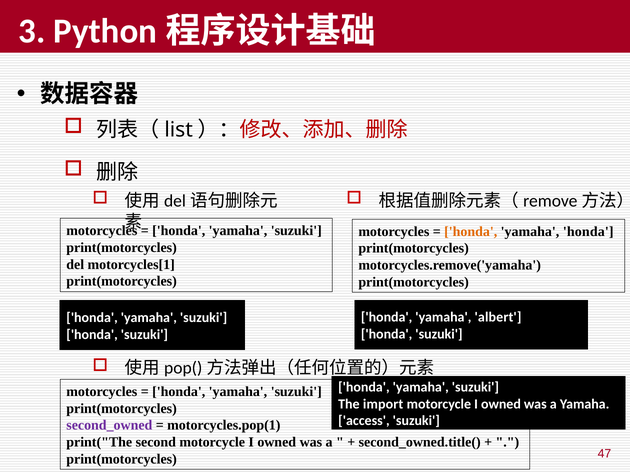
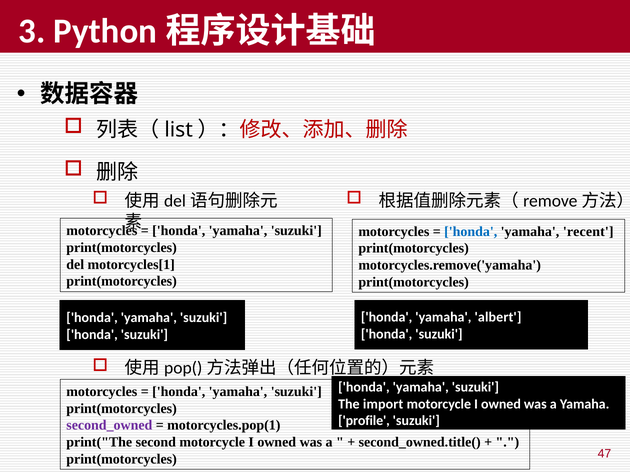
honda colour: orange -> blue (471, 231)
yamaha honda: honda -> recent (588, 231)
access: access -> profile (364, 420)
